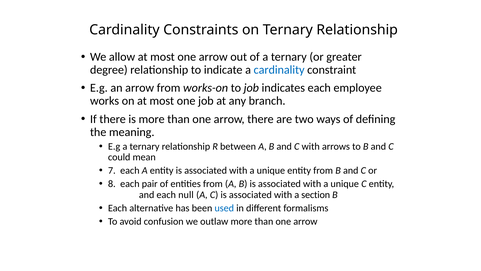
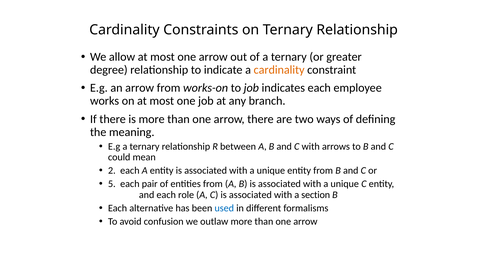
cardinality colour: blue -> orange (279, 70)
7: 7 -> 2 (112, 170)
8: 8 -> 5 (112, 184)
null: null -> role (186, 195)
